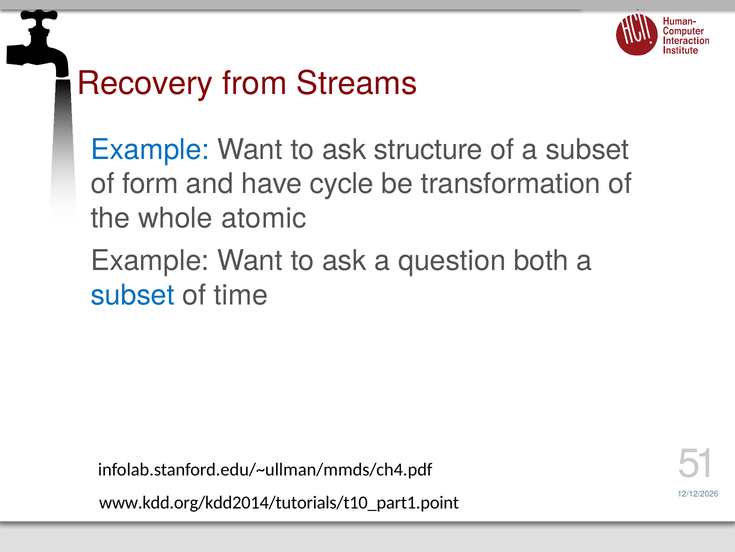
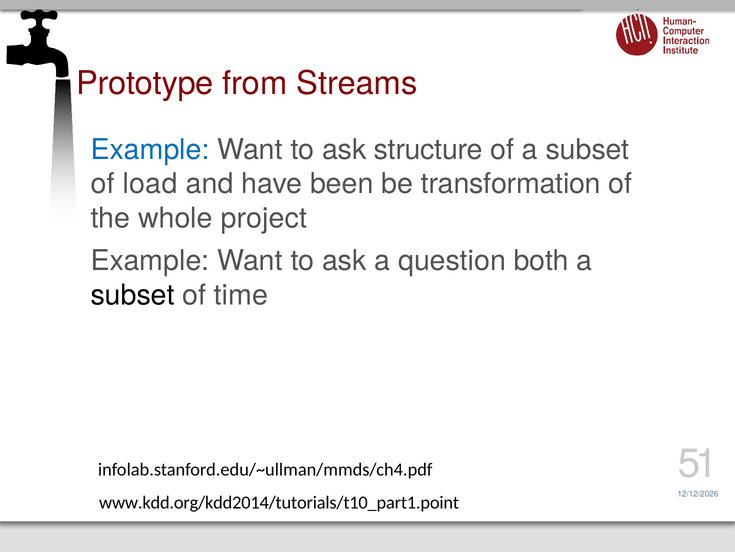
Recovery: Recovery -> Prototype (145, 83)
form: form -> load (150, 184)
cycle: cycle -> been (342, 184)
atomic: atomic -> project (264, 218)
subset colour: blue -> black (133, 295)
